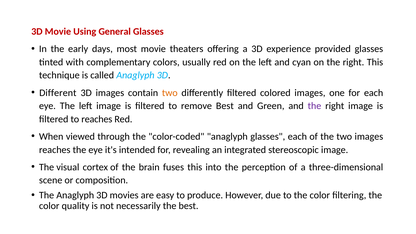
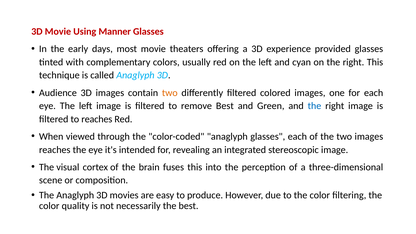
General: General -> Manner (115, 31)
Different: Different -> Audience (58, 93)
the colour: purple -> blue (314, 106)
